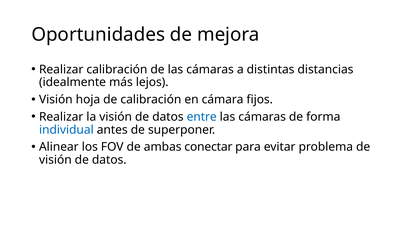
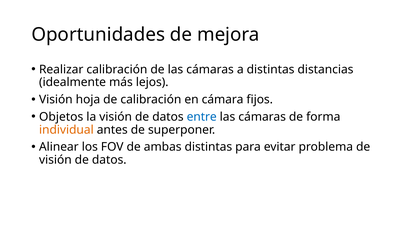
Realizar: Realizar -> Objetos (61, 117)
individual colour: blue -> orange (66, 130)
ambas conectar: conectar -> distintas (208, 147)
